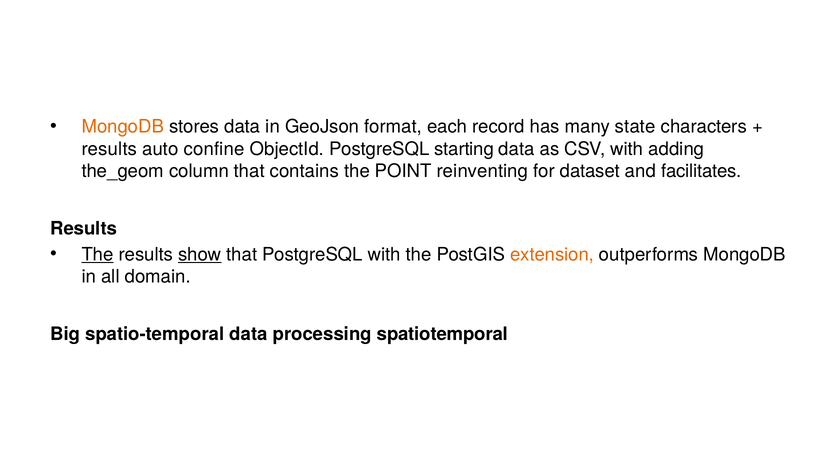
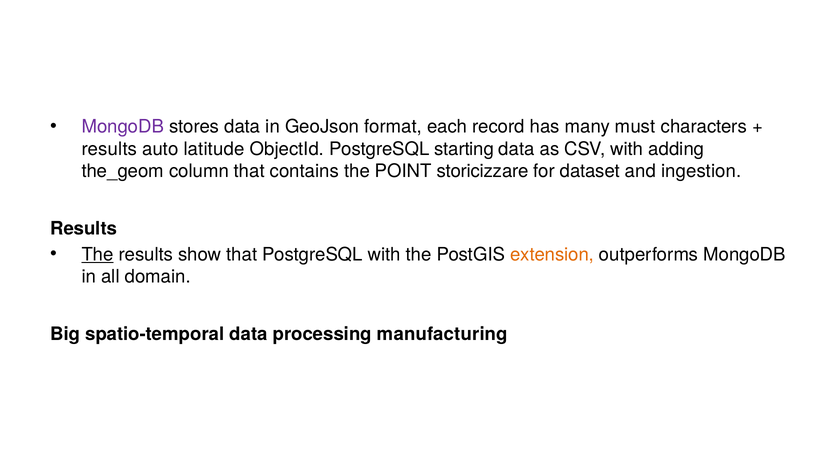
MongoDB colour: orange -> purple (123, 127)
state: state -> must (635, 127)
confine: confine -> latitude (214, 149)
reinventing: reinventing -> storicizzare (483, 171)
facilitates: facilitates -> ingestion (701, 171)
show underline: present -> none (200, 254)
spatiotemporal: spatiotemporal -> manufacturing (442, 334)
